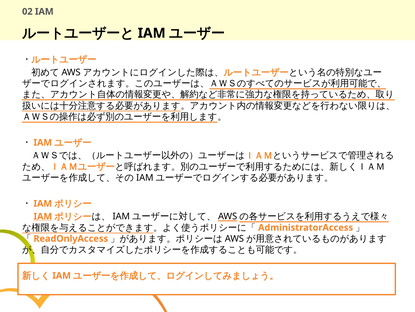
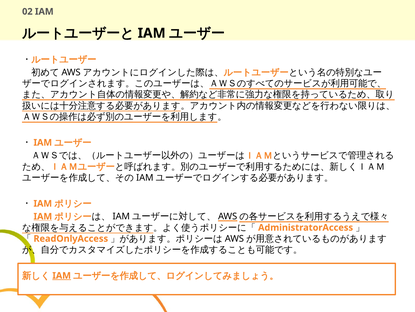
IAM underline: none -> present (62, 275)
